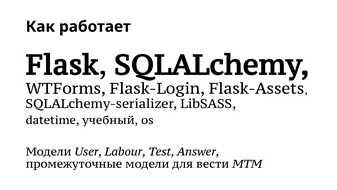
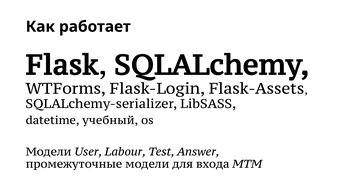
вести: вести -> входа (213, 164)
